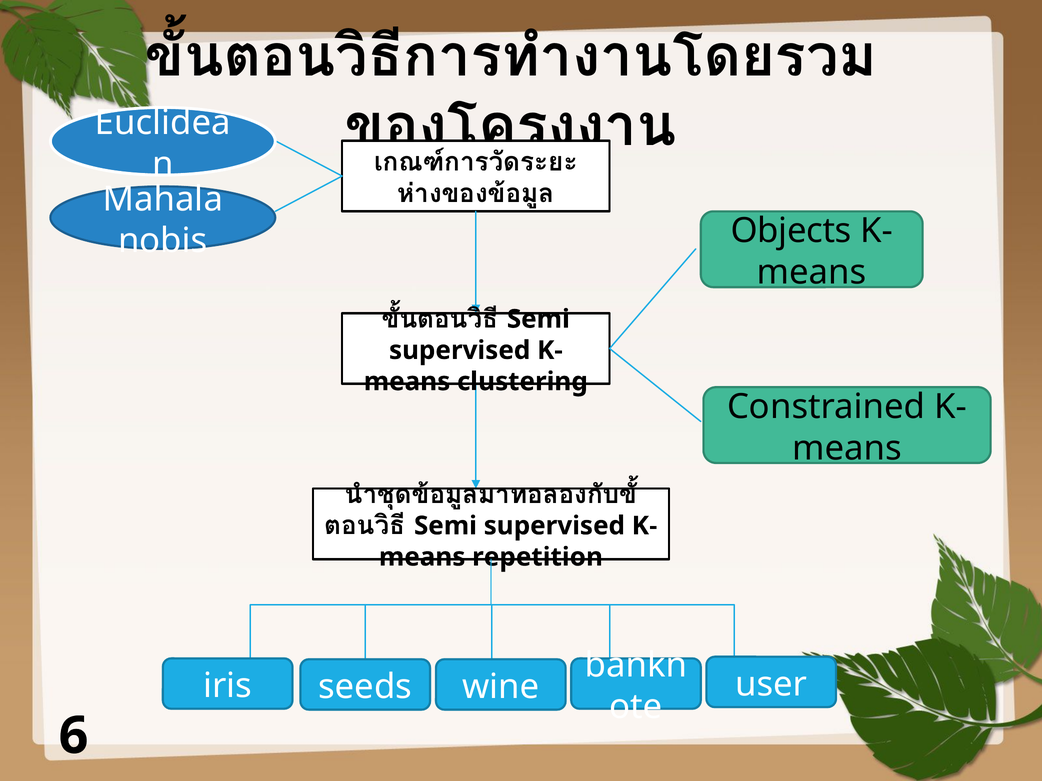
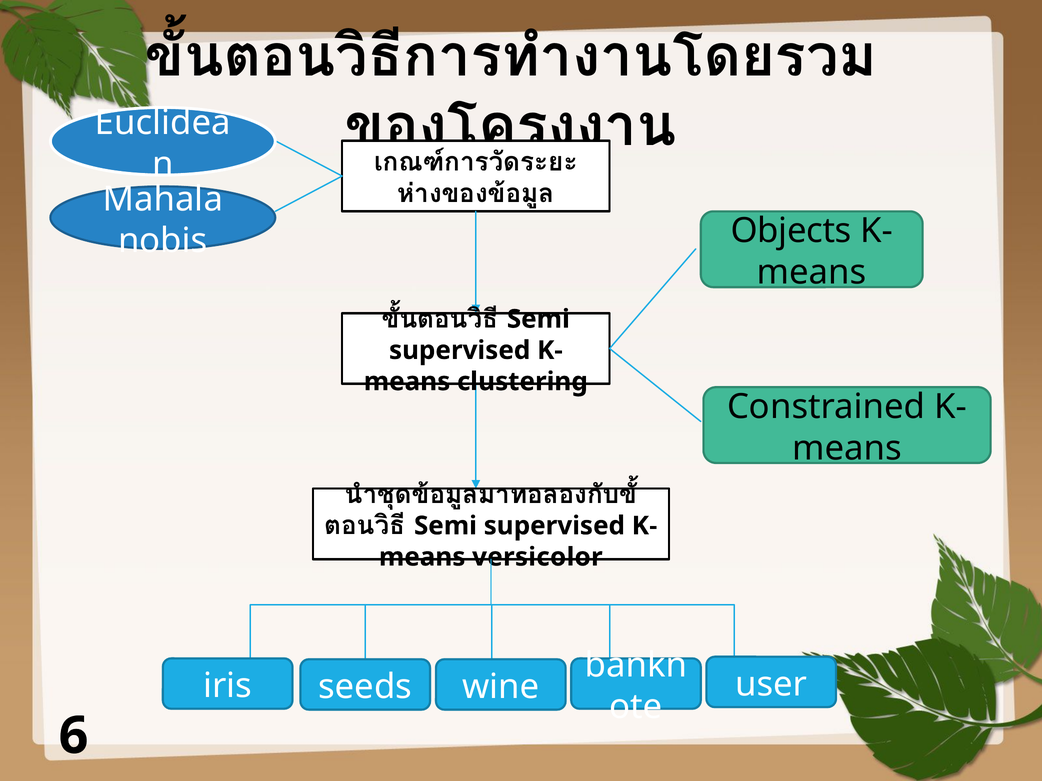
repetition: repetition -> versicolor (537, 557)
